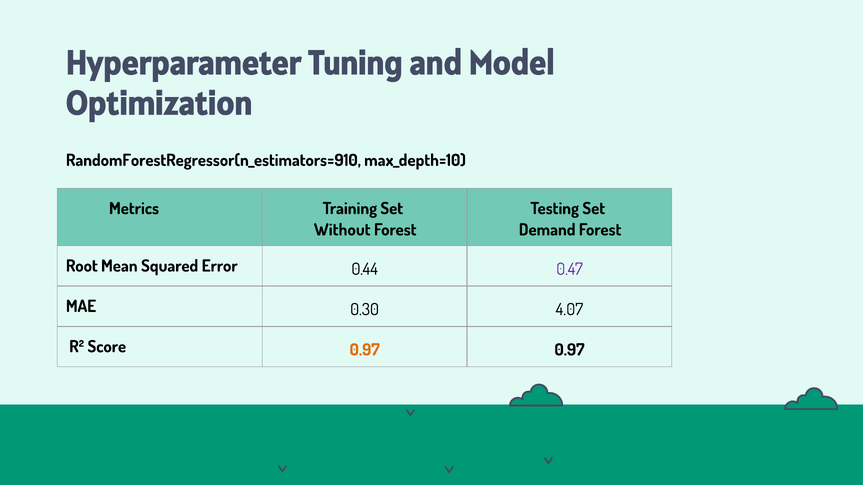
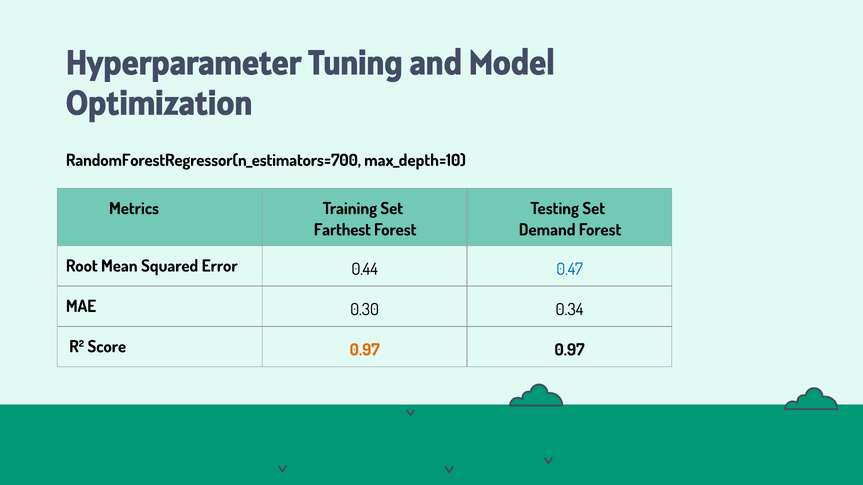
RandomForestRegressor(n_estimators=910: RandomForestRegressor(n_estimators=910 -> RandomForestRegressor(n_estimators=700 (213, 161)
Without: Without -> Farthest (342, 230)
0.47 colour: purple -> blue (570, 270)
4.07: 4.07 -> 0.34 (569, 310)
